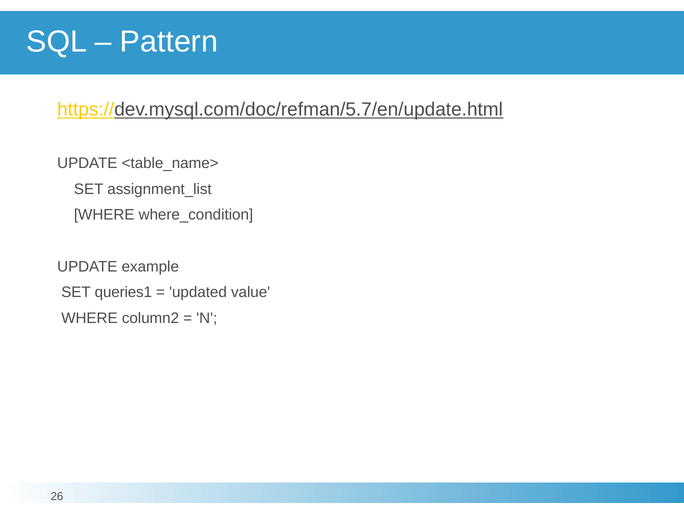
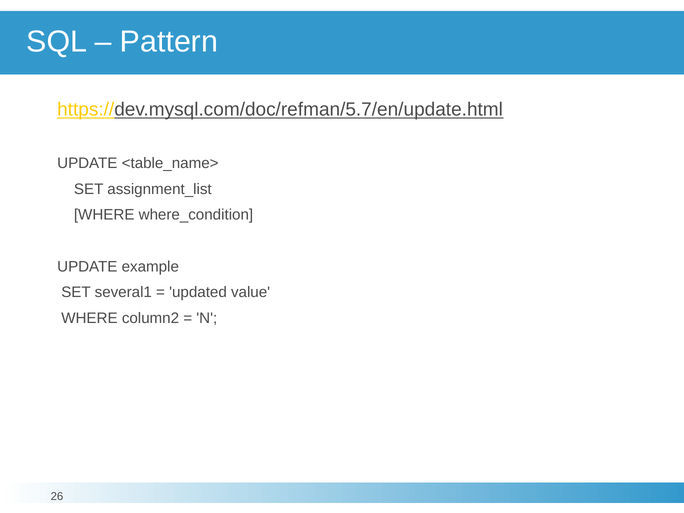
queries1: queries1 -> several1 (123, 292)
